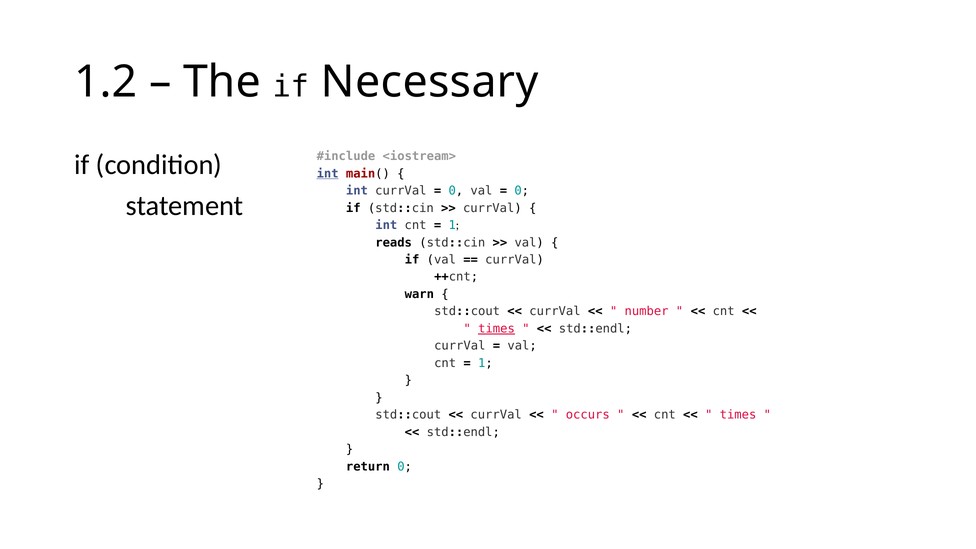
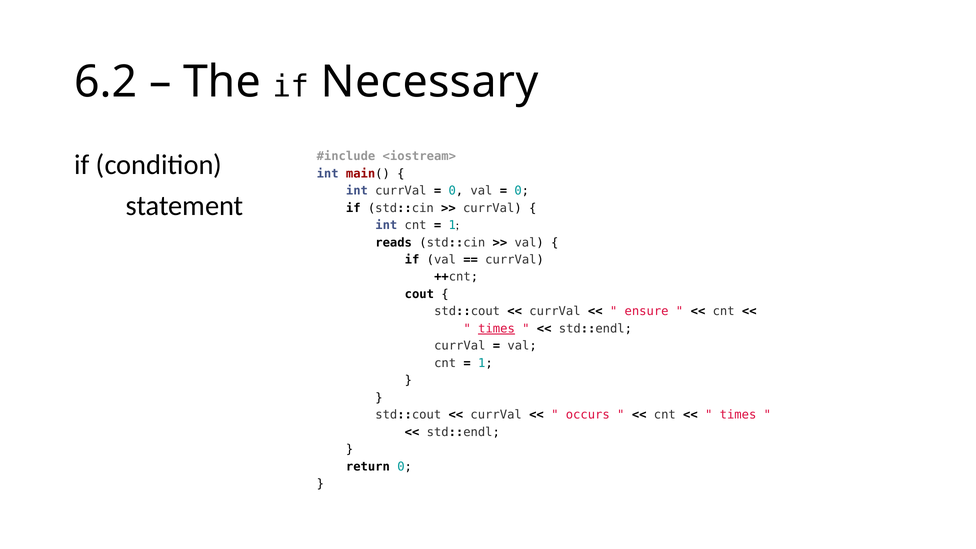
1.2: 1.2 -> 6.2 (106, 82)
int underline: present -> none (328, 174)
warn: warn -> cout (419, 294)
number: number -> ensure (647, 311)
